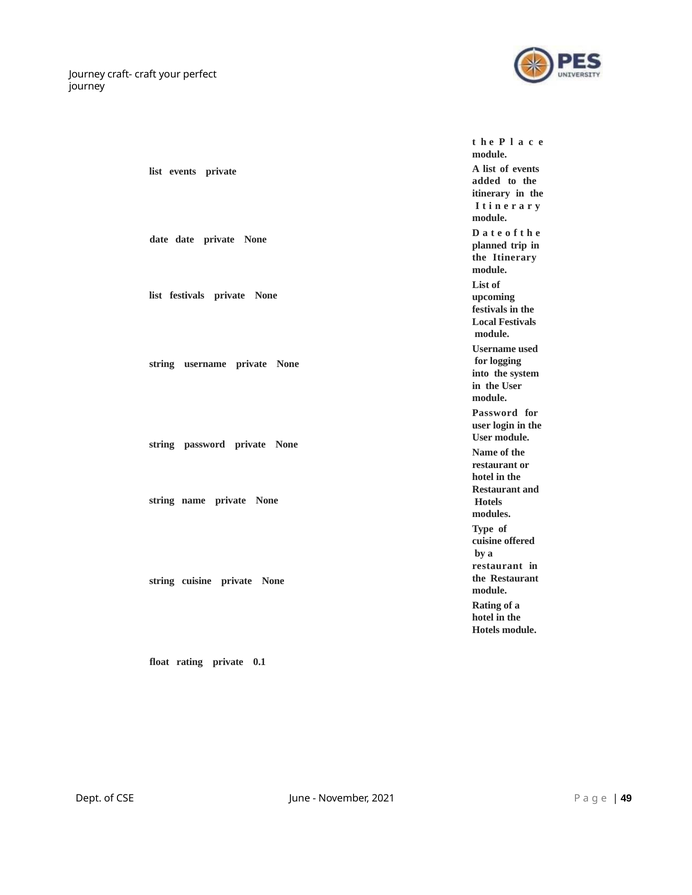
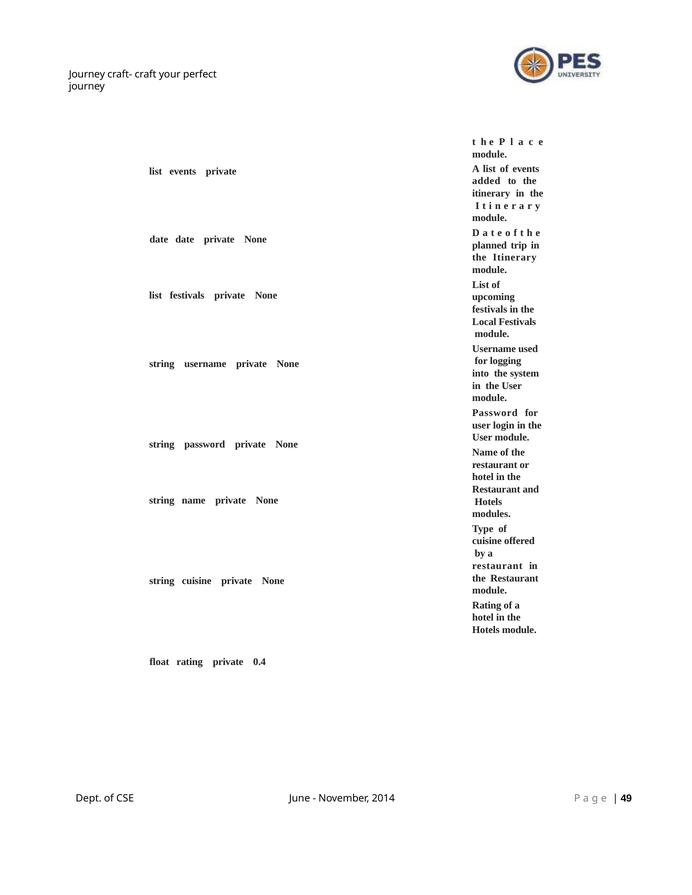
0.1: 0.1 -> 0.4 (260, 662)
2021: 2021 -> 2014 (383, 799)
